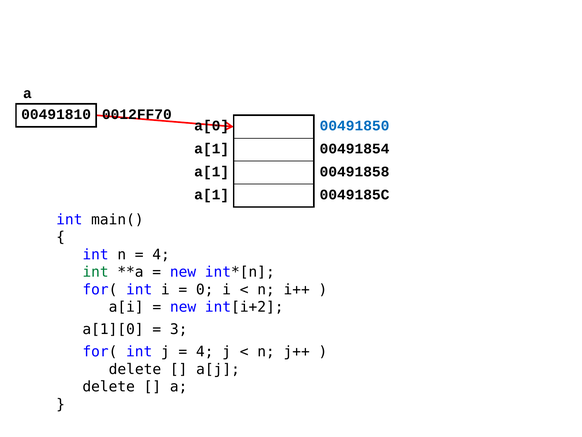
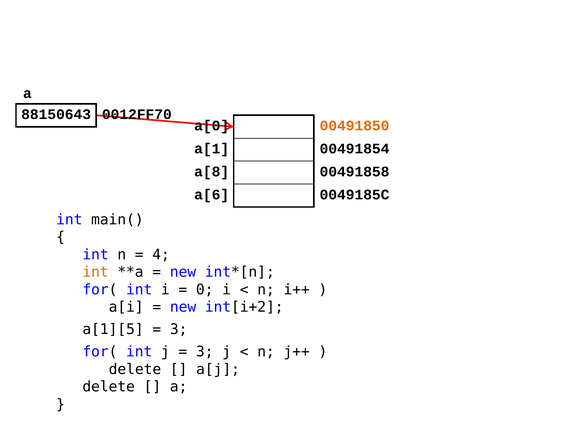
00491810: 00491810 -> 88150643 (56, 114)
00491850 colour: blue -> orange (355, 126)
a[1: a[1 -> a[8 (212, 171)
a[1: a[1 -> a[6 (212, 194)
int colour: green -> orange (96, 272)
a[1][0: a[1][0 -> a[1][5 (113, 329)
4: 4 -> 3 (205, 351)
